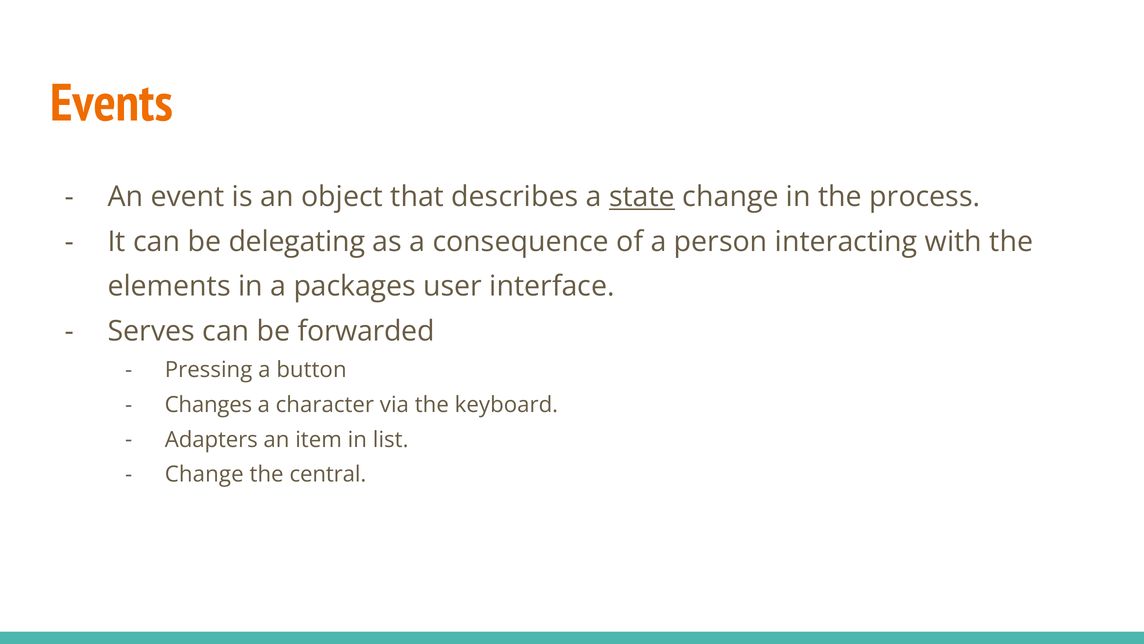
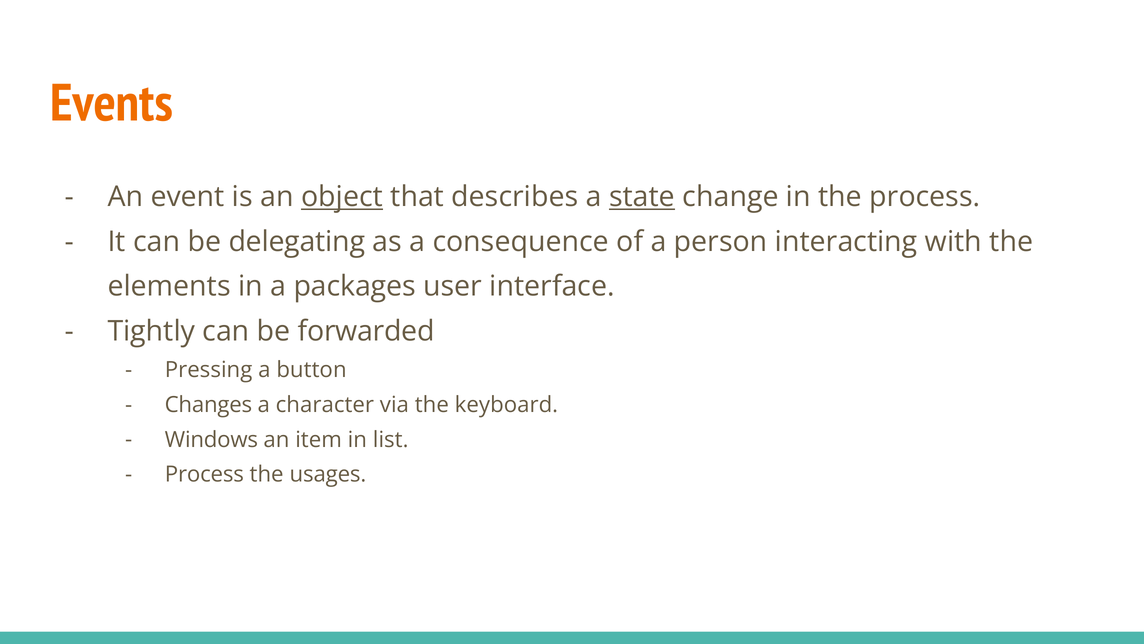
object underline: none -> present (342, 197)
Serves: Serves -> Tightly (151, 331)
Adapters: Adapters -> Windows (211, 439)
Change: Change -> Process (204, 474)
central: central -> usages (328, 474)
